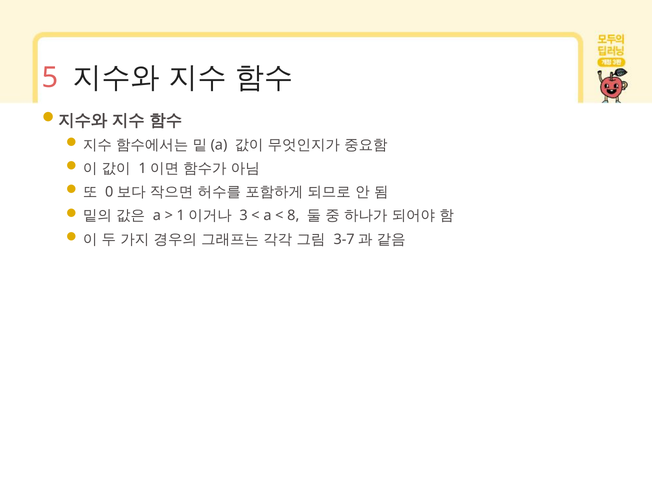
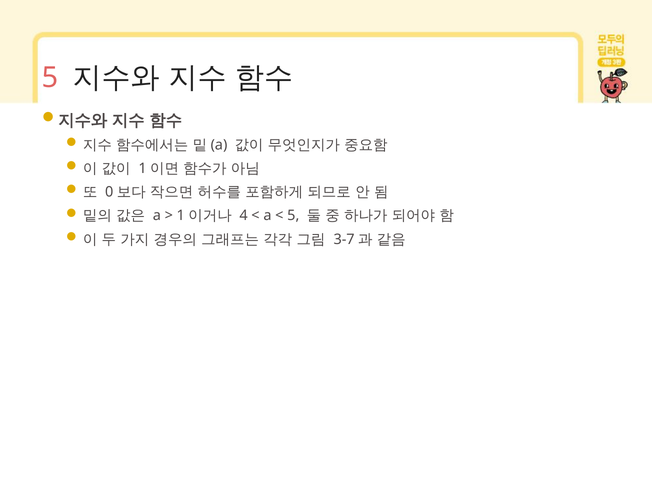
3: 3 -> 4 (244, 216)
8: 8 -> 5 (293, 216)
